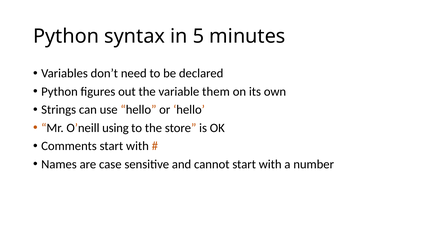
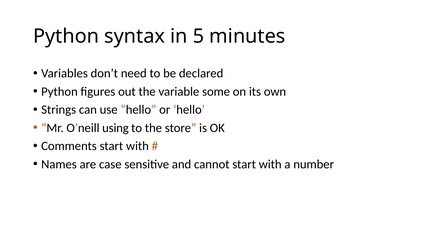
them: them -> some (216, 92)
